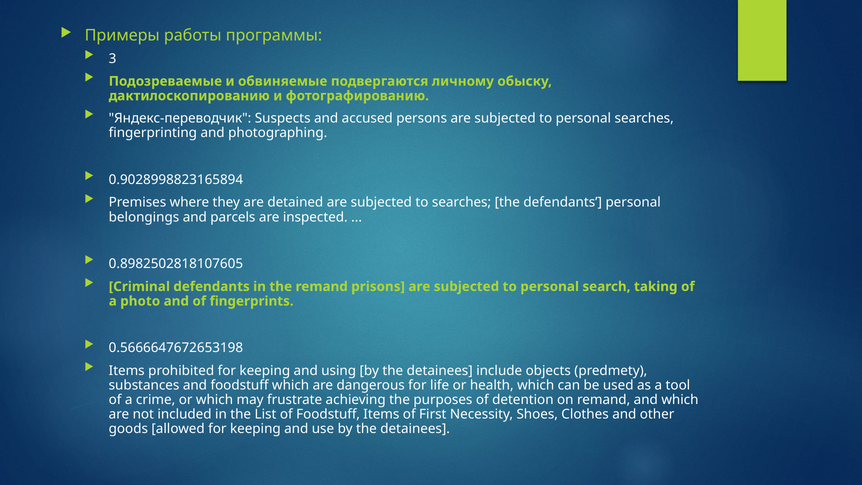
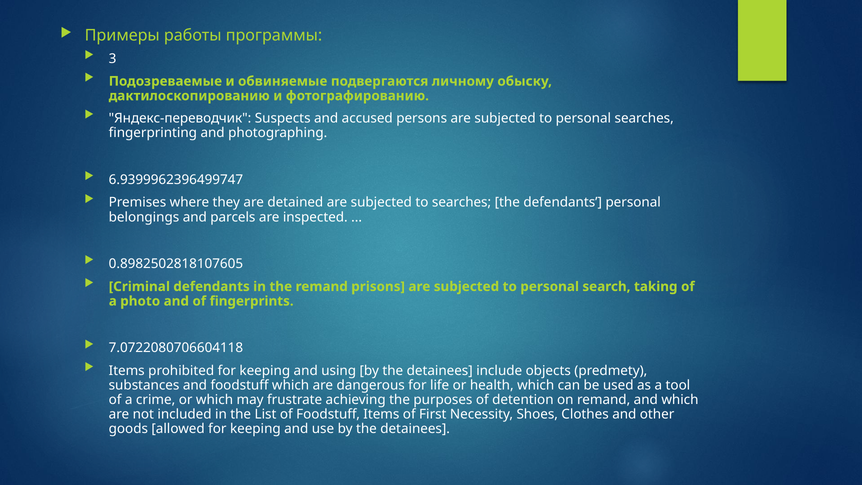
0.9028998823165894: 0.9028998823165894 -> 6.9399962396499747 (176, 180)
0.5666647672653198: 0.5666647672653198 -> 7.0722080706604118 (176, 348)
